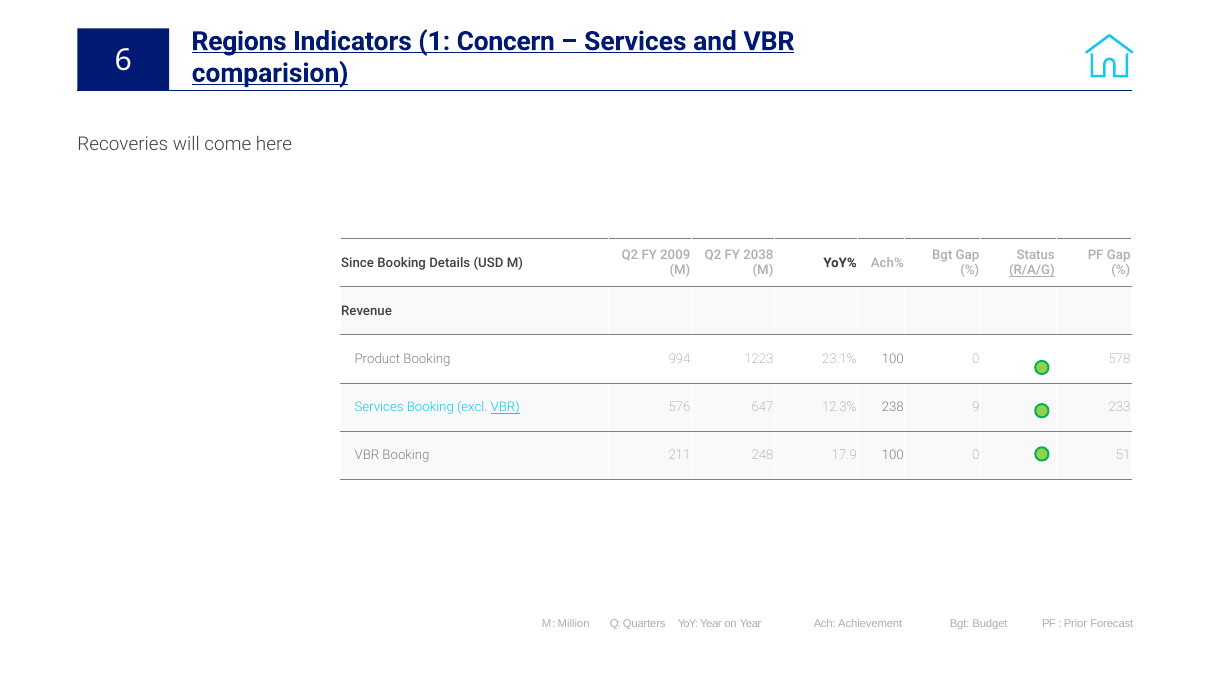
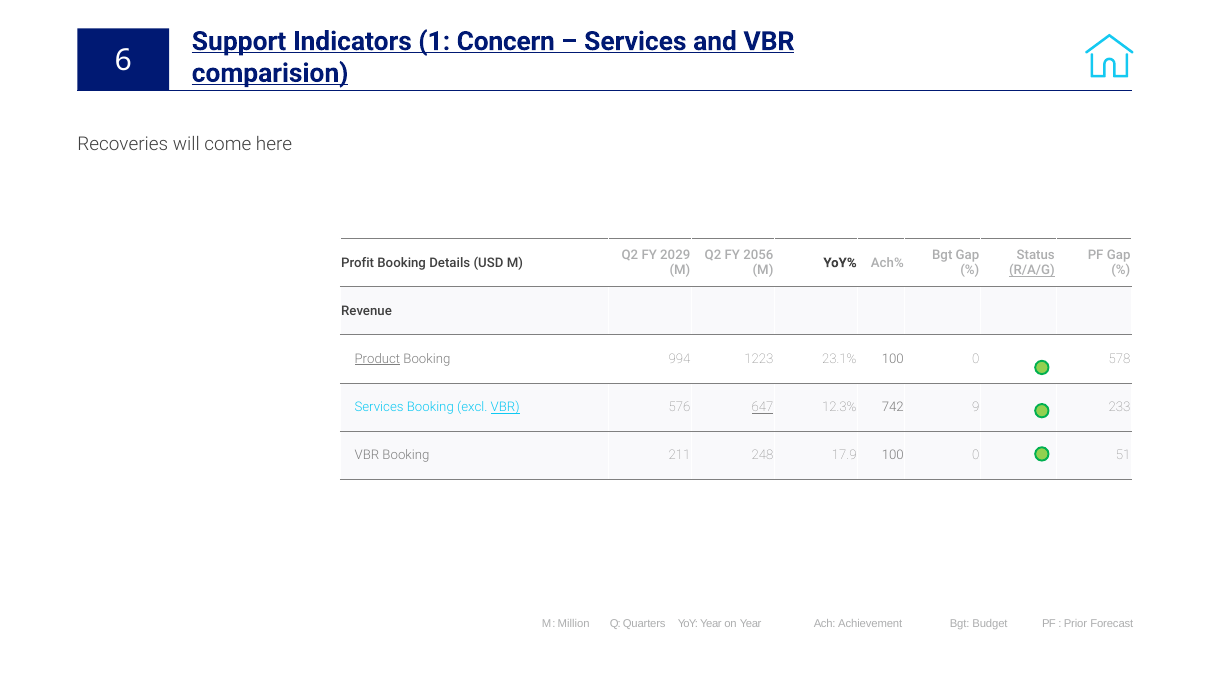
Regions: Regions -> Support (239, 41)
2009: 2009 -> 2029 (675, 255)
2038: 2038 -> 2056 (758, 255)
Since: Since -> Profit (358, 263)
Product underline: none -> present (377, 359)
647 underline: none -> present (763, 407)
238: 238 -> 742 (893, 407)
